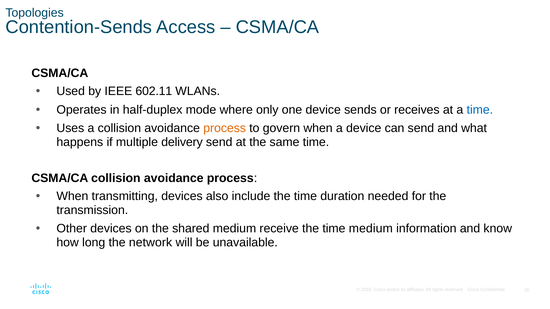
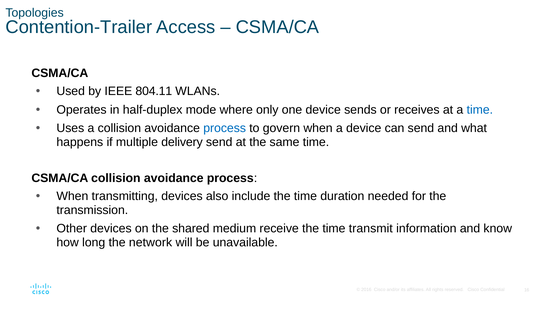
Contention-Sends: Contention-Sends -> Contention-Trailer (79, 27)
602.11: 602.11 -> 804.11 (154, 91)
process colour: orange -> blue (225, 128)
time medium: medium -> transmit (371, 229)
